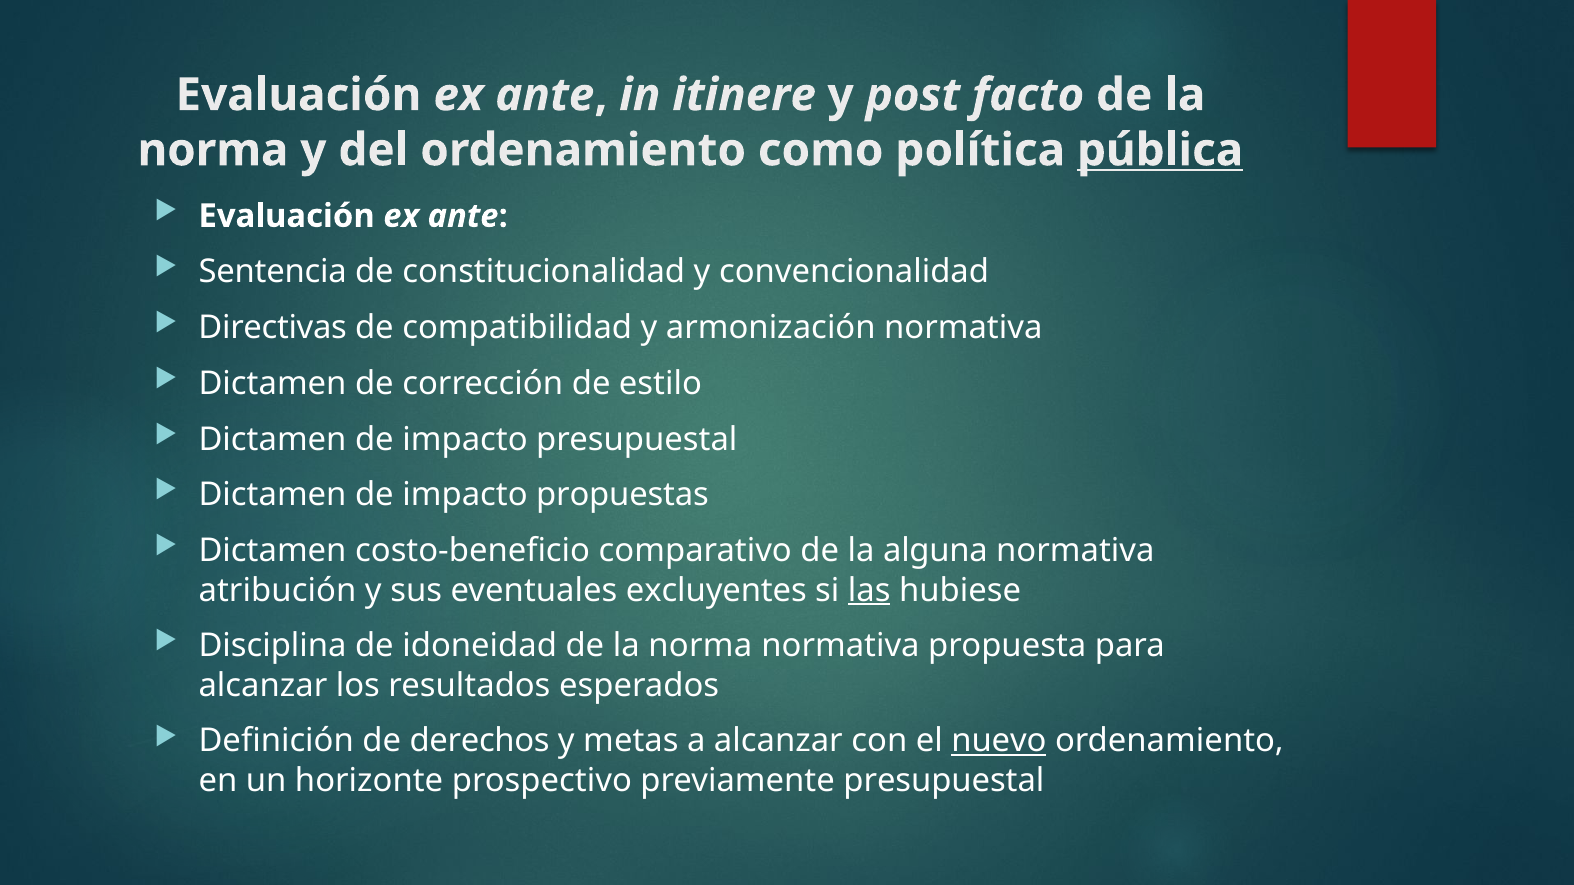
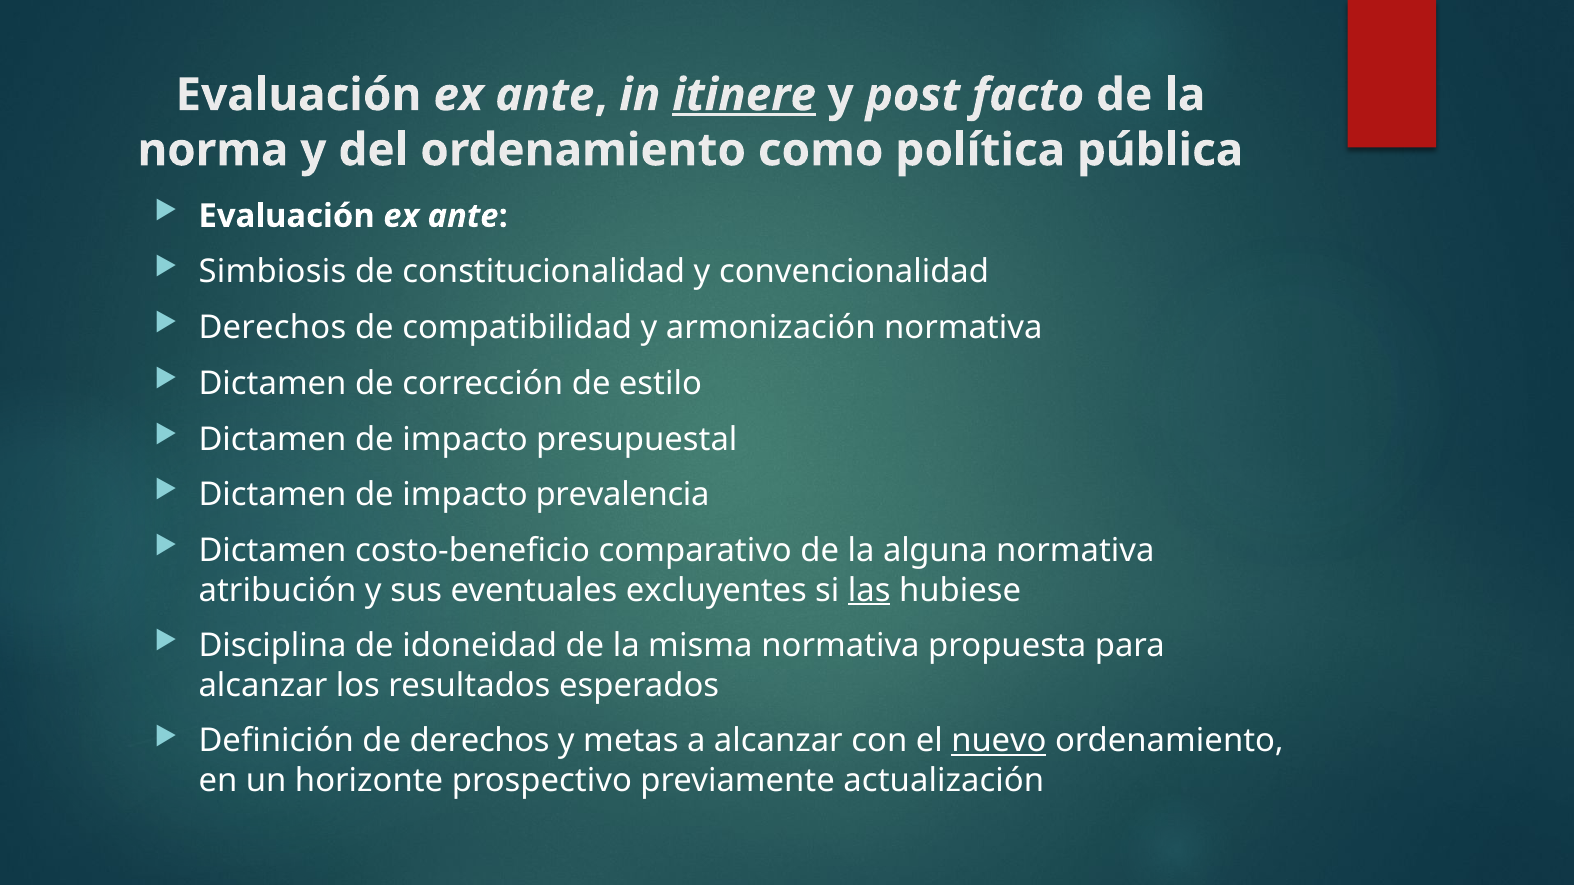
itinere underline: none -> present (744, 95)
pública underline: present -> none (1160, 150)
Sentencia: Sentencia -> Simbiosis (272, 272)
Directivas: Directivas -> Derechos (272, 328)
propuestas: propuestas -> prevalencia (623, 495)
idoneidad de la norma: norma -> misma (700, 646)
previamente presupuestal: presupuestal -> actualización (944, 781)
